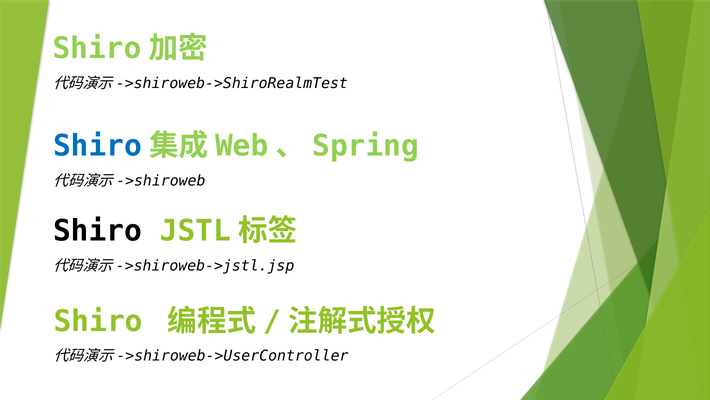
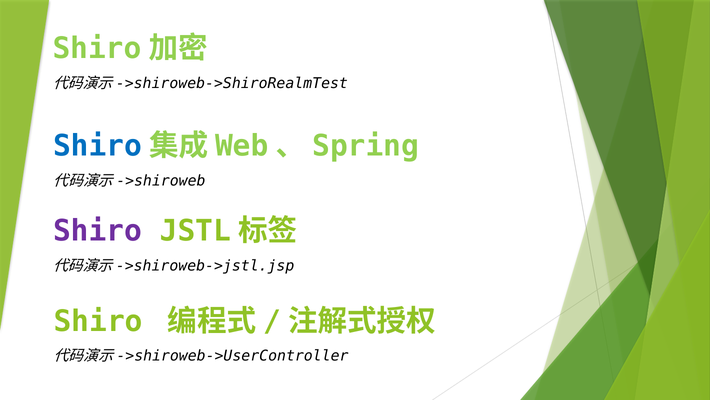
Shiro colour: black -> purple (98, 231)
